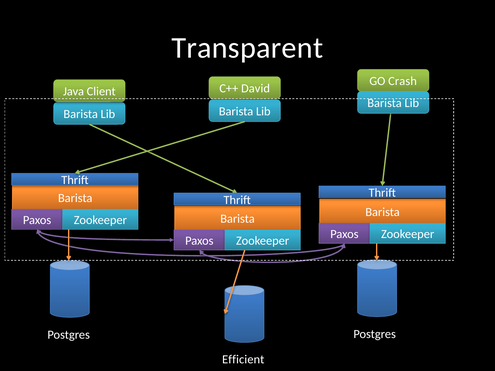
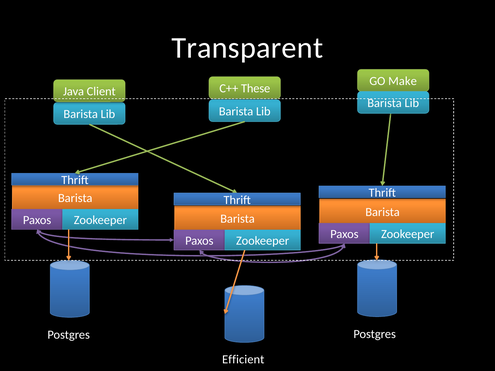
Crash: Crash -> Make (403, 81)
David: David -> These (256, 89)
